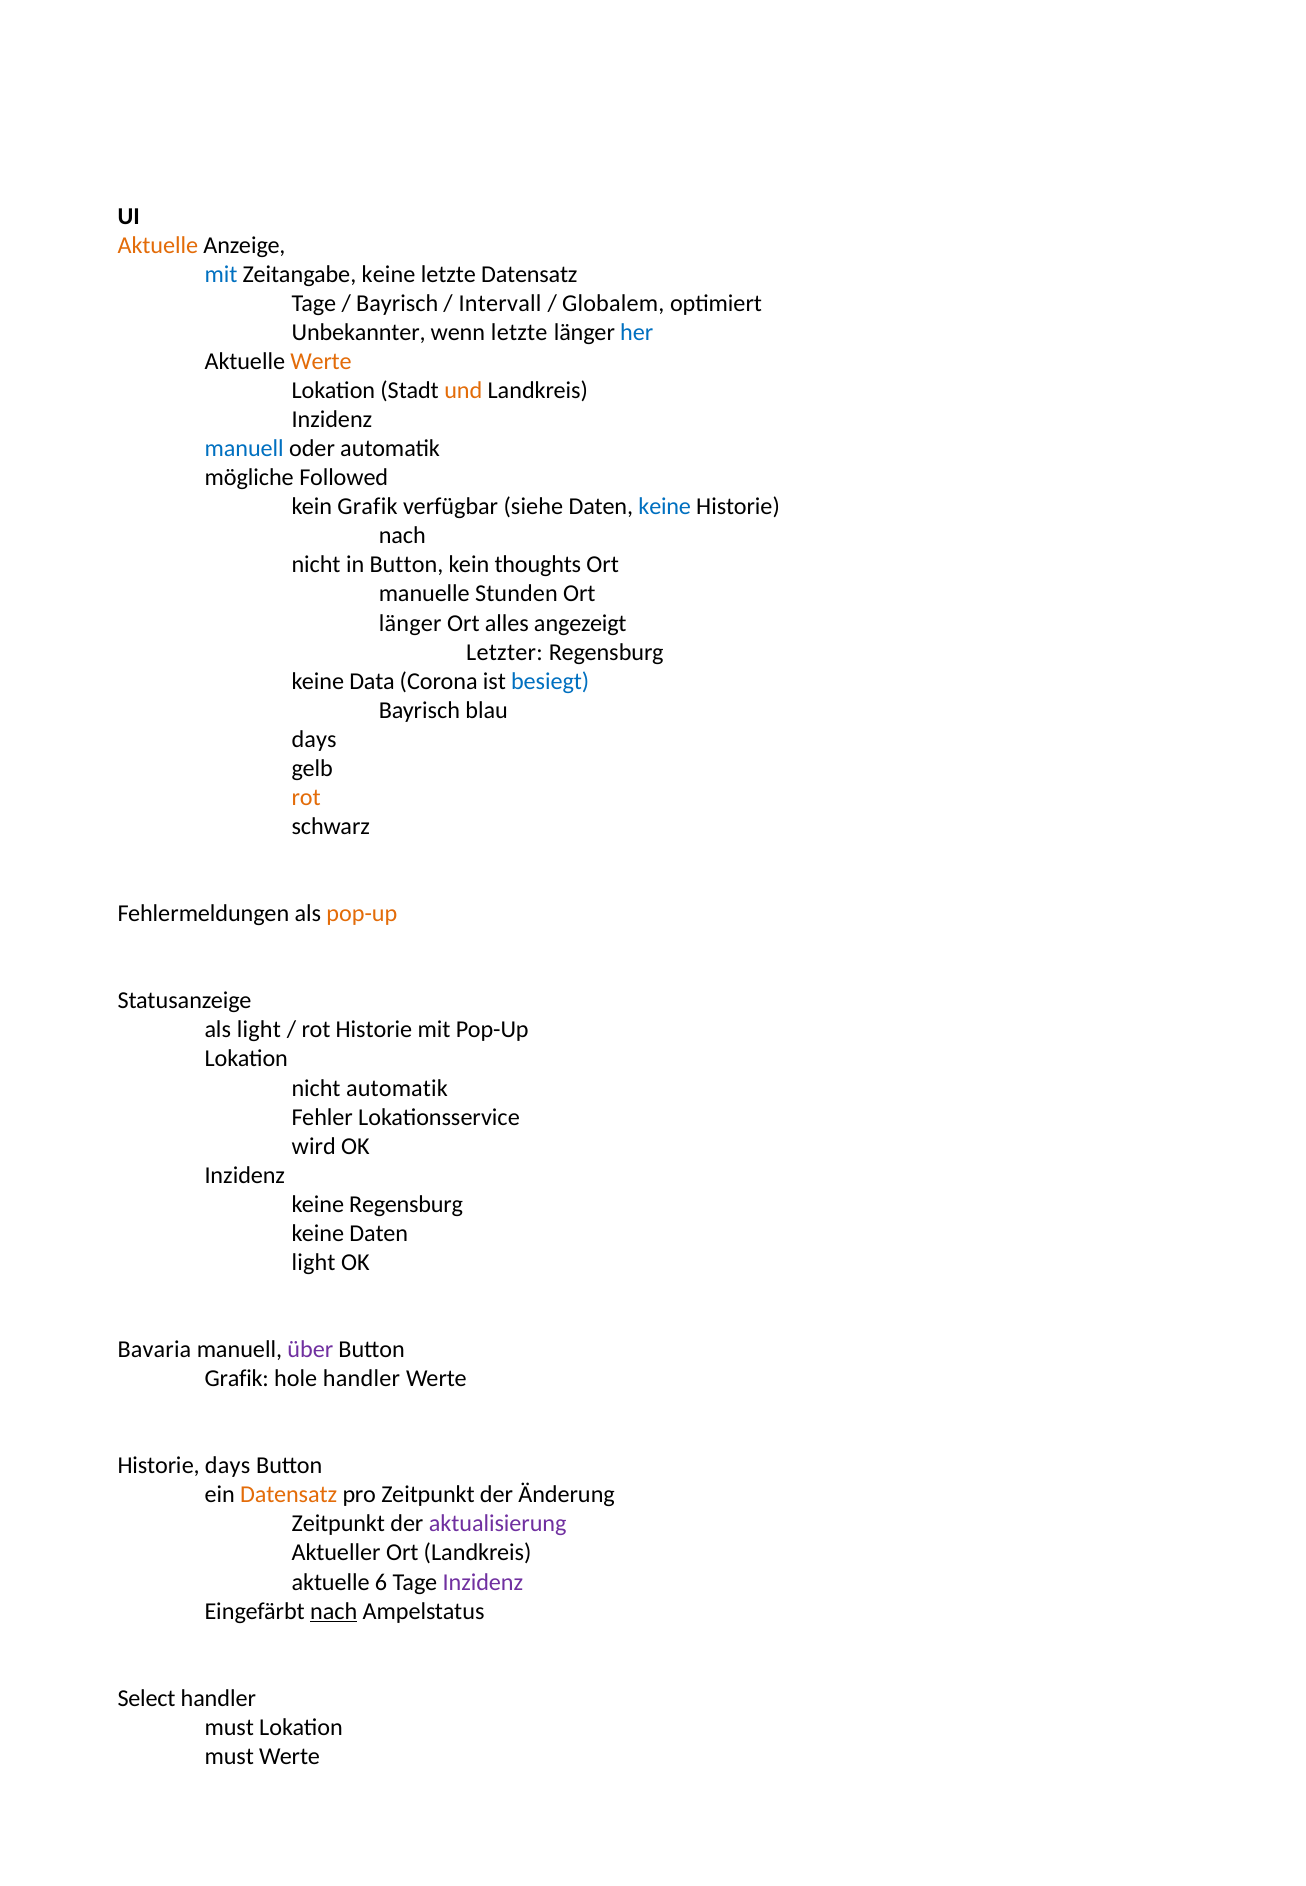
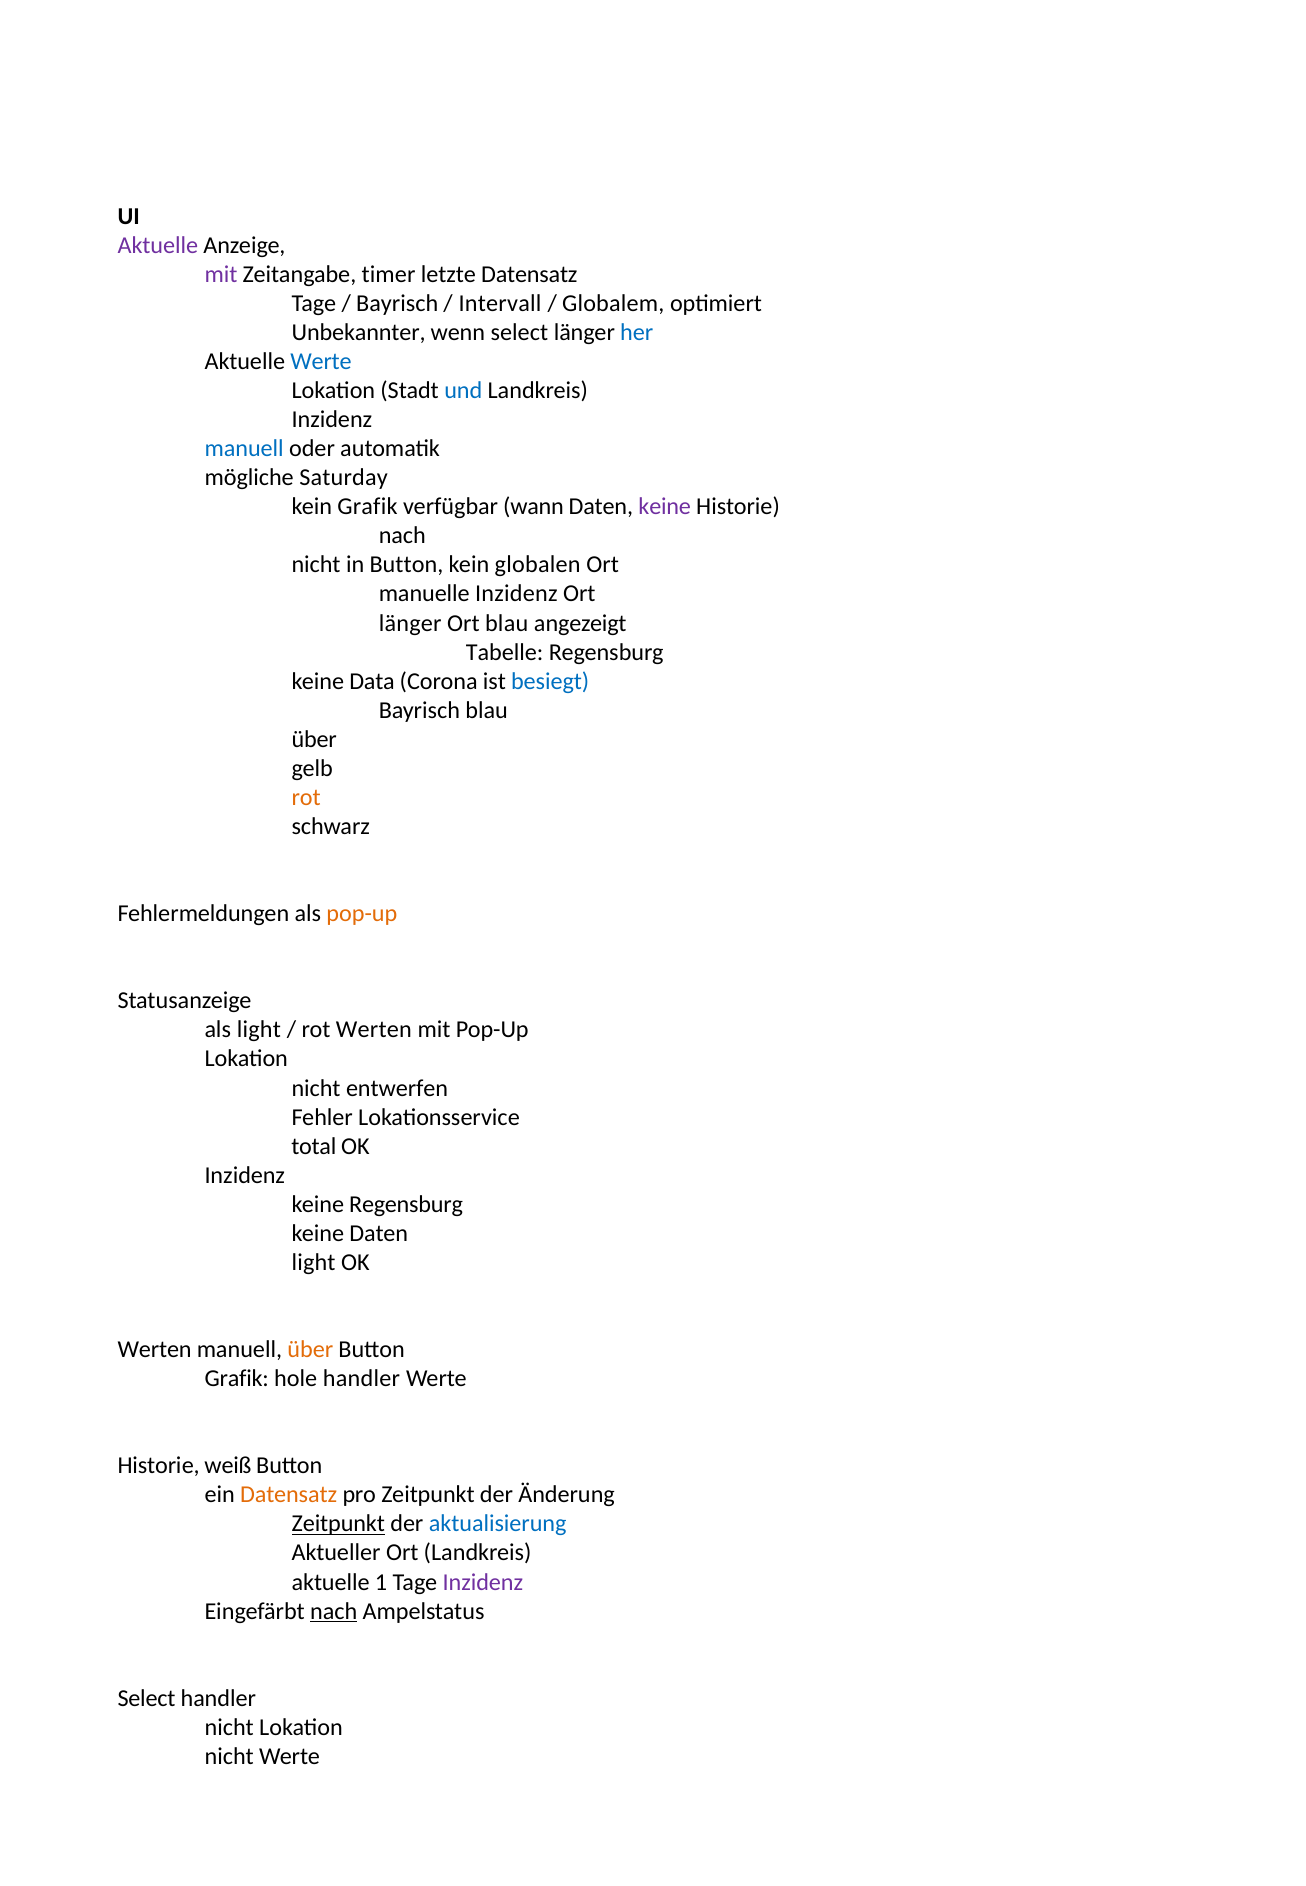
Aktuelle colour: orange -> purple (158, 245)
mit colour: blue -> purple (221, 274)
Zeitangabe keine: keine -> timer (389, 274)
wenn letzte: letzte -> select (519, 333)
Werte colour: orange -> blue (321, 362)
und colour: orange -> blue (463, 391)
Followed: Followed -> Saturday (344, 478)
siehe: siehe -> wann (533, 507)
keine colour: blue -> purple (665, 507)
thoughts: thoughts -> globalen (538, 565)
manuelle Stunden: Stunden -> Inzidenz (516, 594)
Ort alles: alles -> blau (507, 623)
Letzter: Letzter -> Tabelle (505, 652)
days: days -> über (314, 739)
rot Historie: Historie -> Werten (374, 1030)
nicht automatik: automatik -> entwerfen (397, 1088)
wird: wird -> total (314, 1146)
Bavaria: Bavaria -> Werten (155, 1350)
über colour: purple -> orange (310, 1350)
Historie days: days -> weiß (228, 1466)
Zeitpunkt underline: none -> present (338, 1524)
aktualisierung colour: purple -> blue (498, 1524)
6: 6 -> 1 (381, 1582)
must: must -> nicht (229, 1728)
must: must -> nicht (229, 1757)
